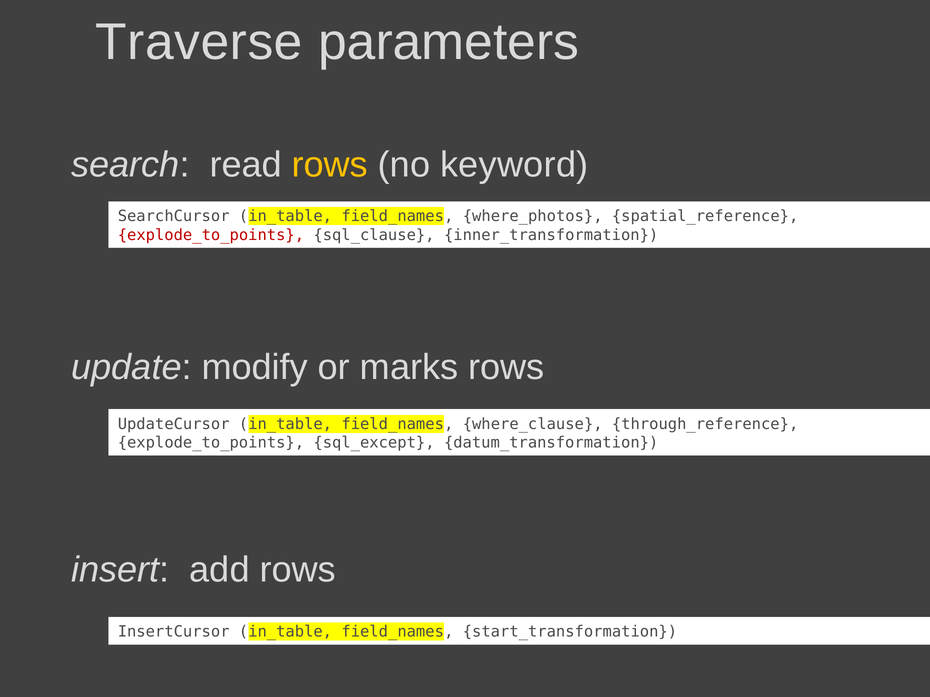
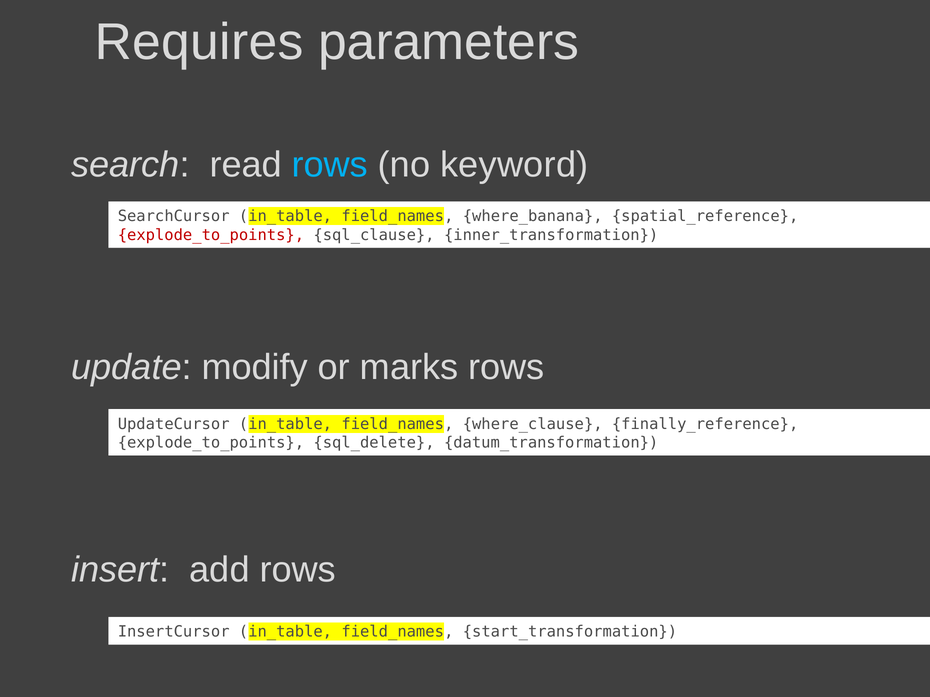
Traverse: Traverse -> Requires (199, 42)
rows colour: yellow -> light blue (330, 165)
where_photos: where_photos -> where_banana (533, 217)
through_reference: through_reference -> finally_reference (705, 424)
sql_except: sql_except -> sql_delete (374, 443)
